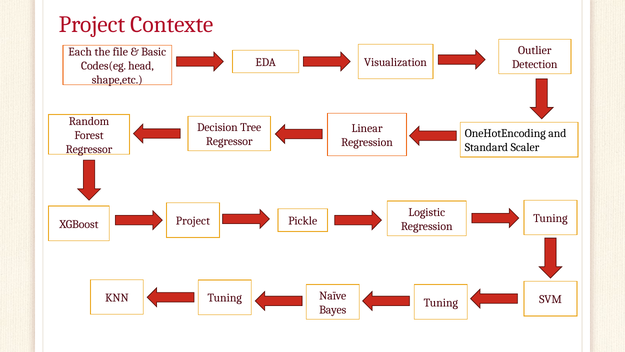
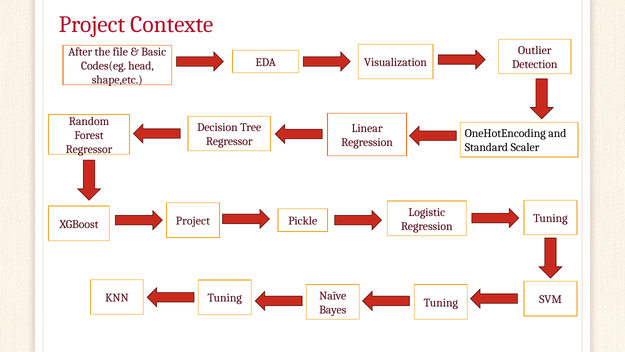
Each: Each -> After (80, 52)
